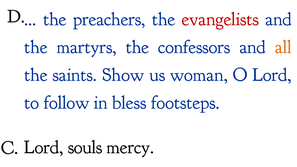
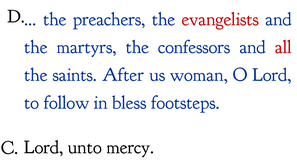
all colour: orange -> red (283, 47)
Show: Show -> After (123, 75)
souls: souls -> unto (85, 147)
